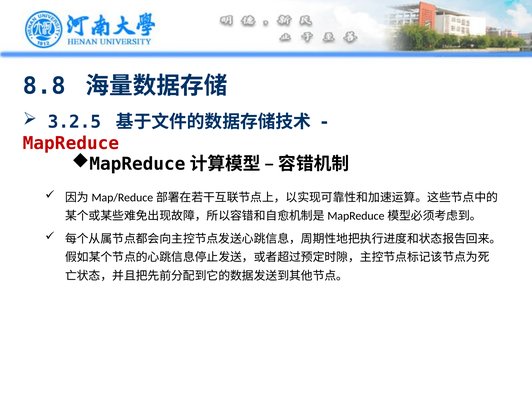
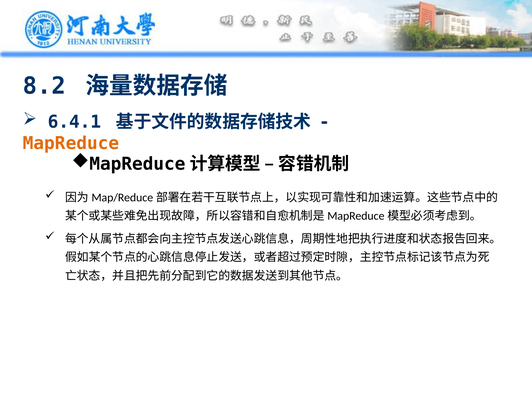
8.8: 8.8 -> 8.2 (44, 86)
3.2.5: 3.2.5 -> 6.4.1 (74, 122)
MapReduce colour: red -> orange (71, 143)
